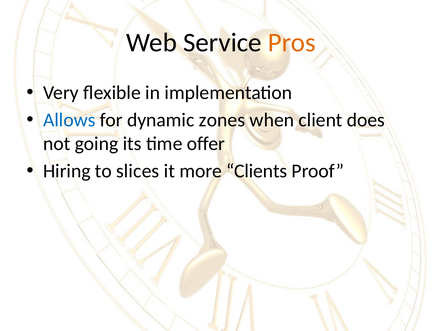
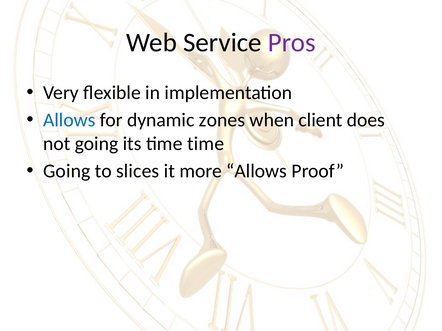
Pros colour: orange -> purple (292, 43)
time offer: offer -> time (206, 144)
Hiring: Hiring -> Going (67, 171)
more Clients: Clients -> Allows (257, 171)
